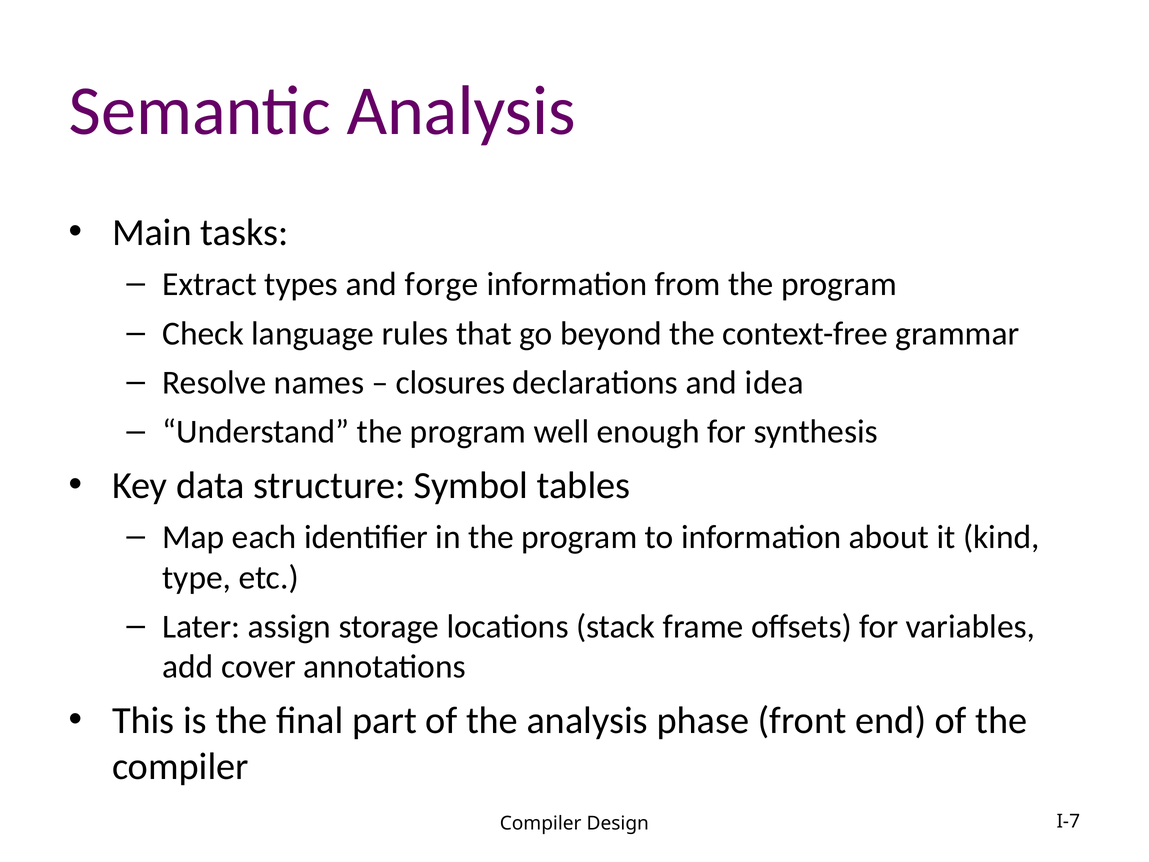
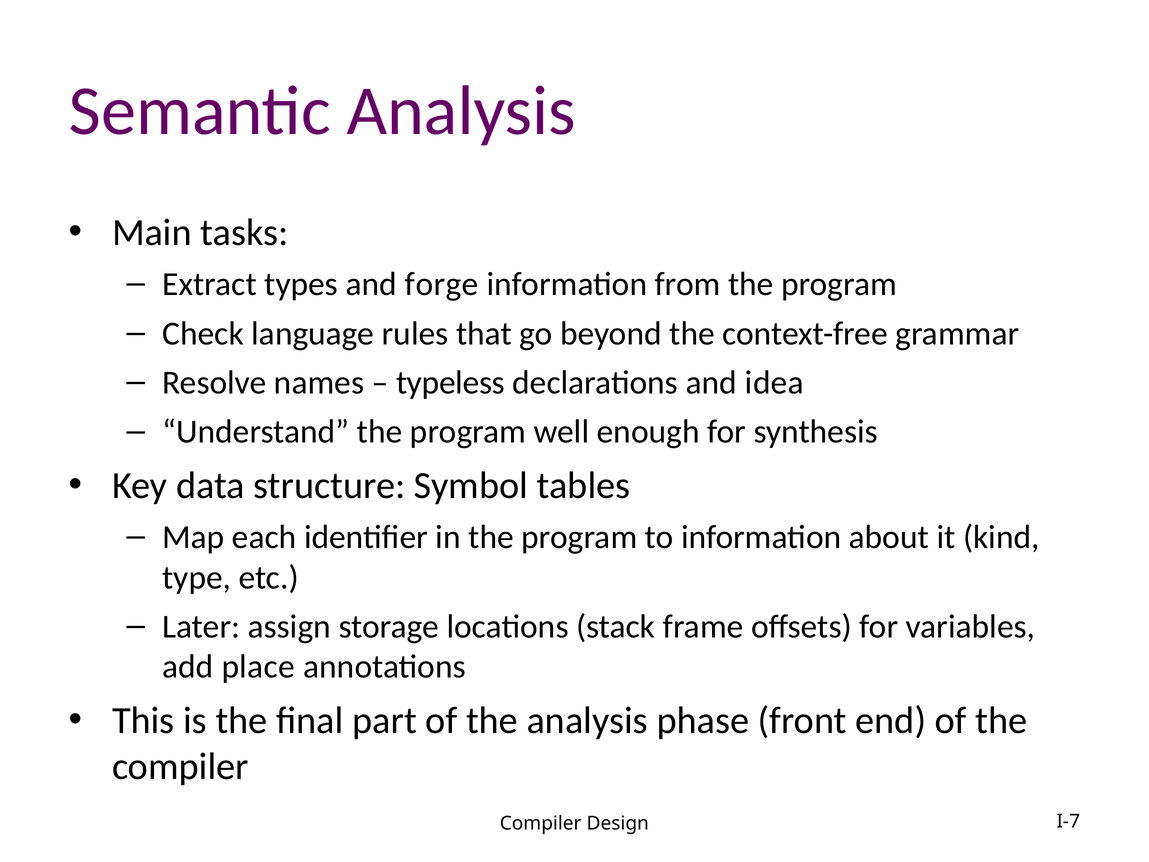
closures: closures -> typeless (451, 383)
cover: cover -> place (258, 667)
